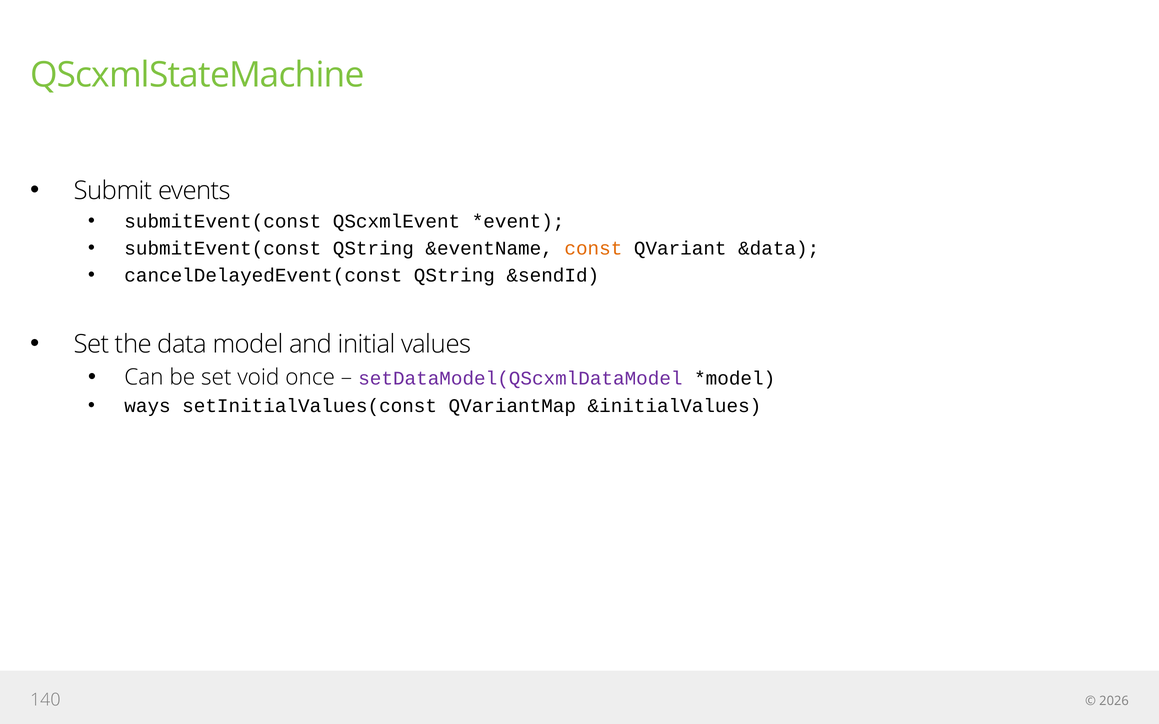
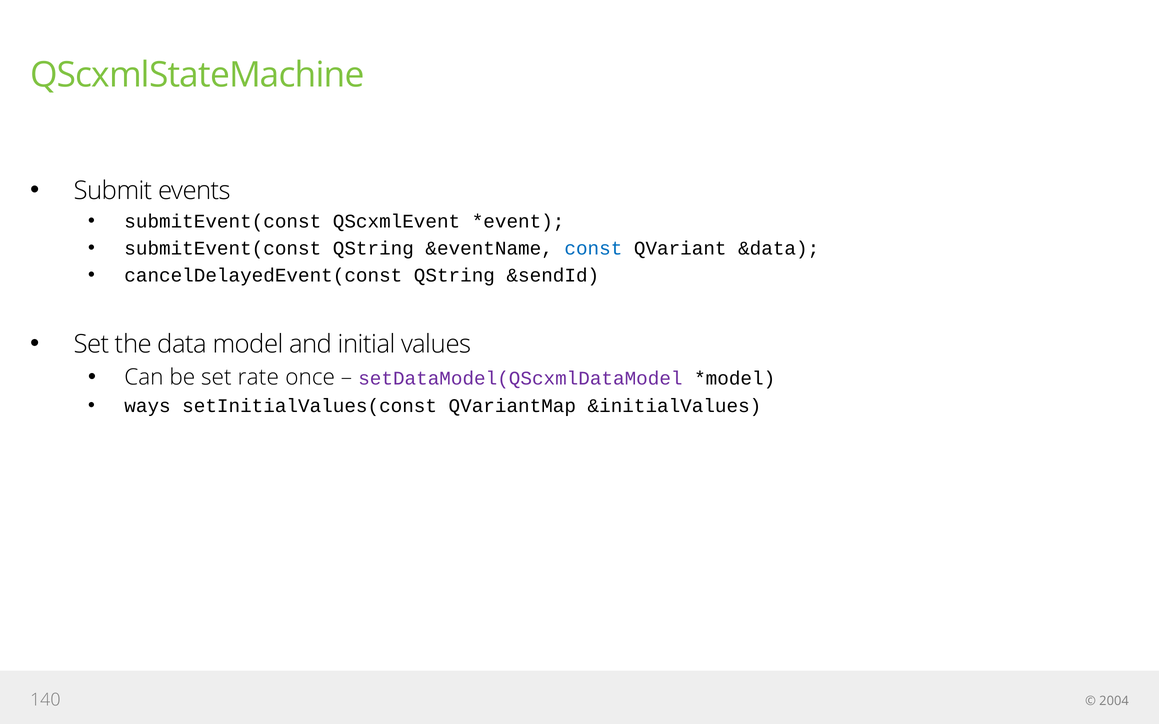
const colour: orange -> blue (593, 249)
void: void -> rate (258, 378)
2026: 2026 -> 2004 (1114, 701)
